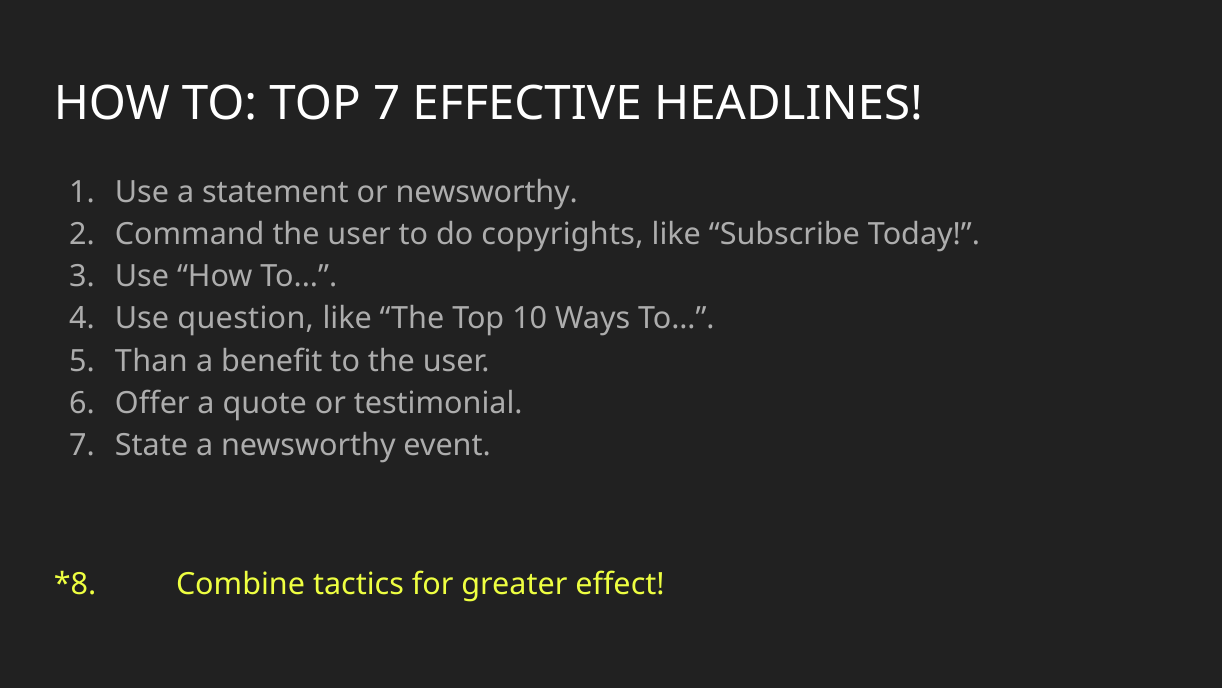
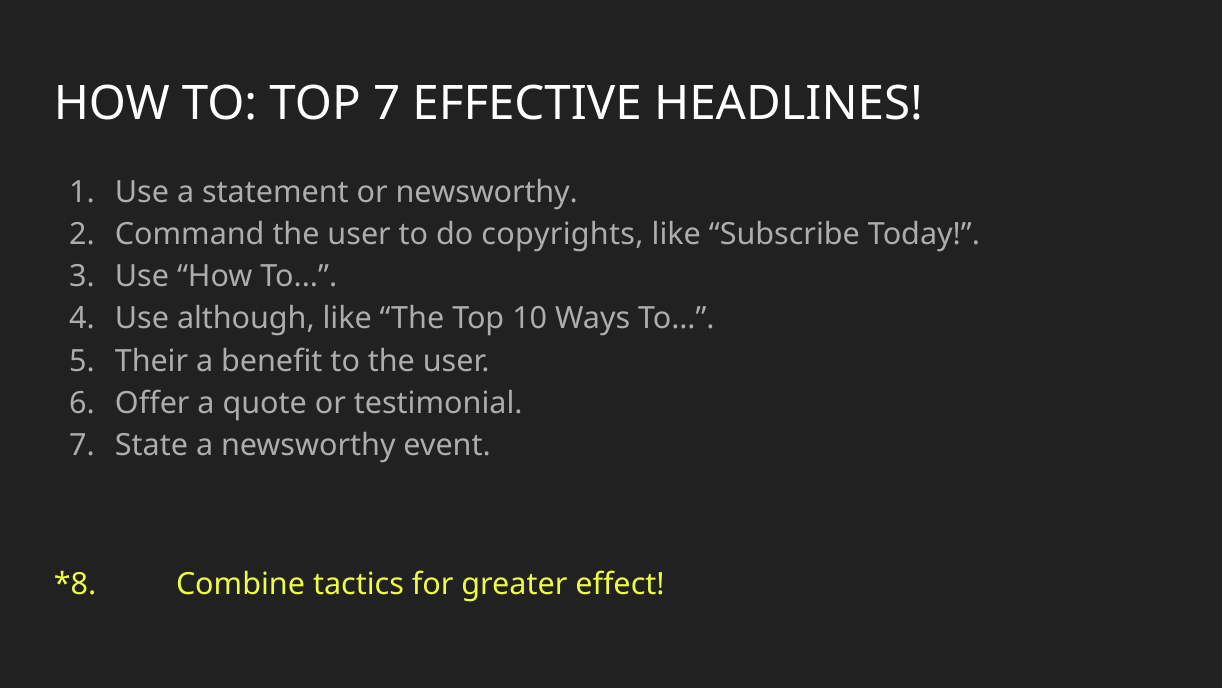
question: question -> although (246, 319)
Than: Than -> Their (152, 361)
